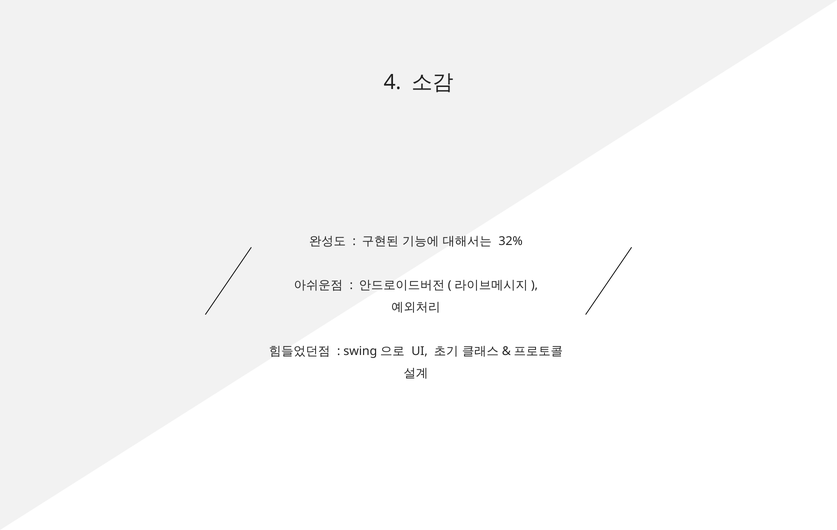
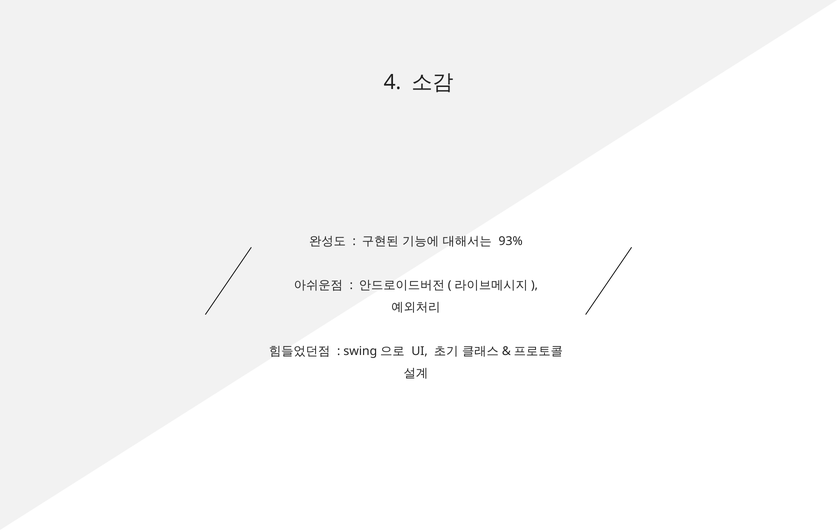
32%: 32% -> 93% (511, 241)
